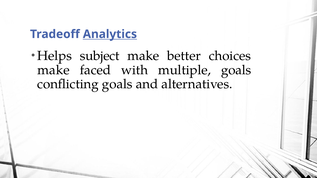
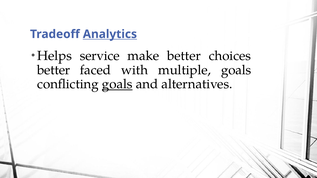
subject: subject -> service (100, 56)
make: make -> better (54, 70)
goals underline: none -> present (117, 84)
